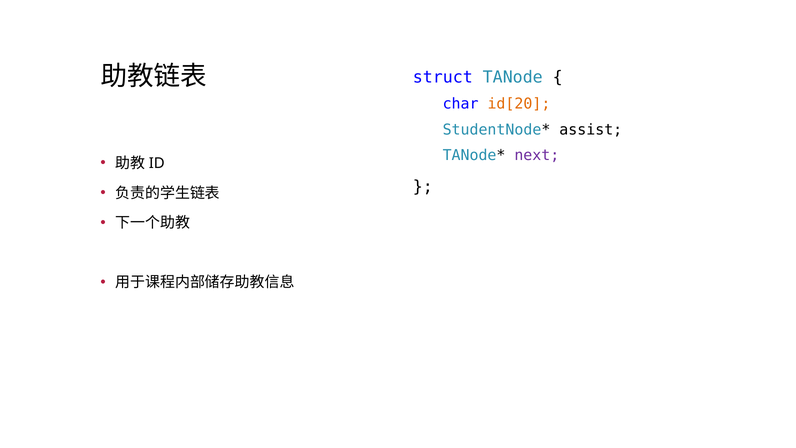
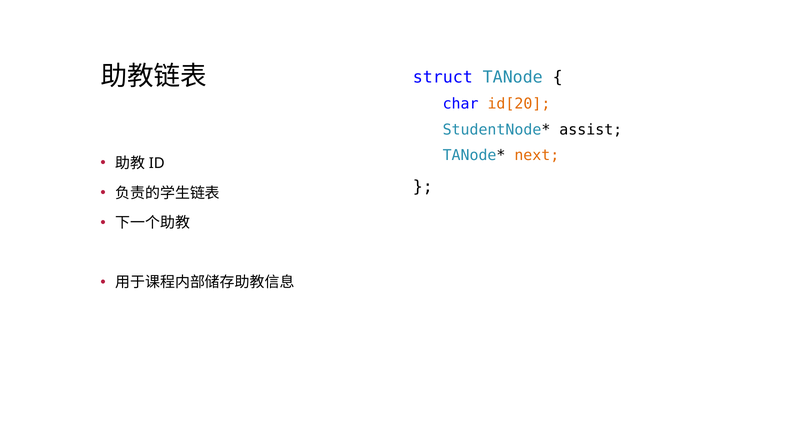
next colour: purple -> orange (537, 155)
